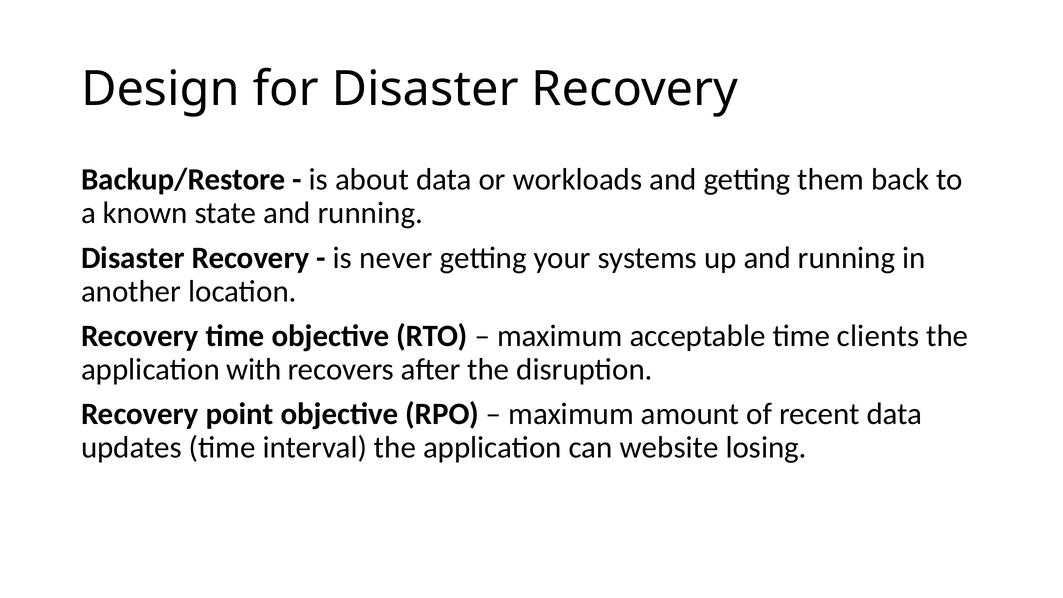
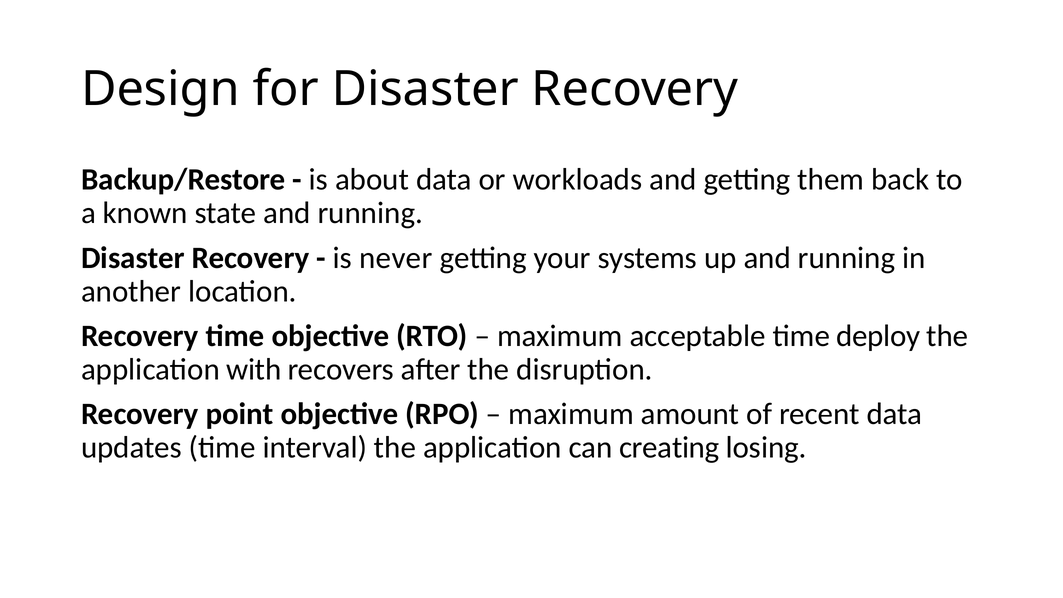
clients: clients -> deploy (878, 336)
website: website -> creating (669, 447)
